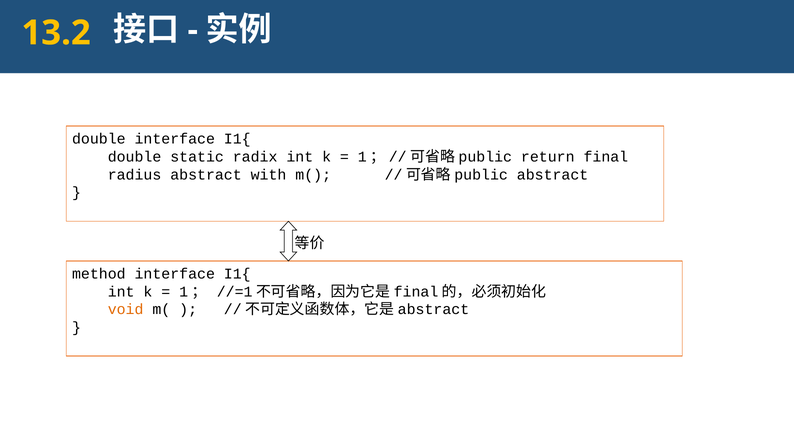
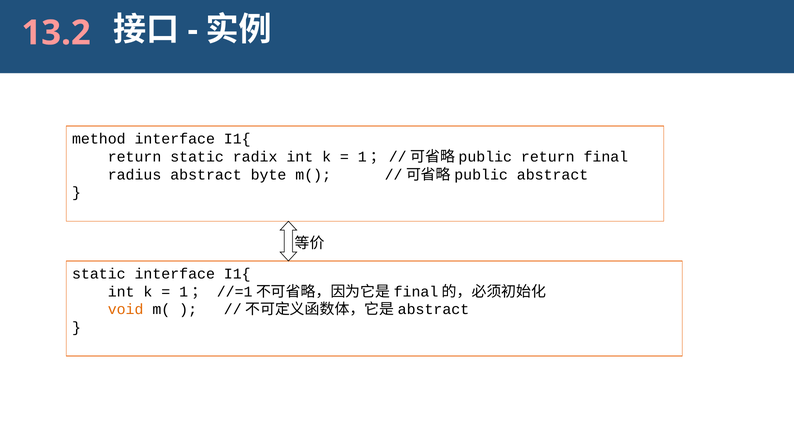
13.2 colour: yellow -> pink (56, 33)
double: double -> method (99, 139)
double: double -> return (135, 157)
with: with -> byte (269, 175)
method: method -> static (99, 274)
